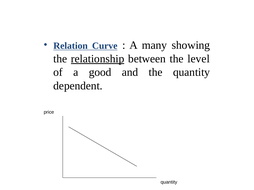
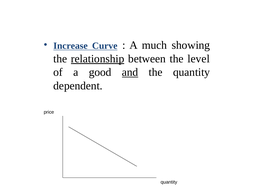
Relation: Relation -> Increase (71, 46)
many: many -> much (154, 45)
and underline: none -> present (130, 72)
